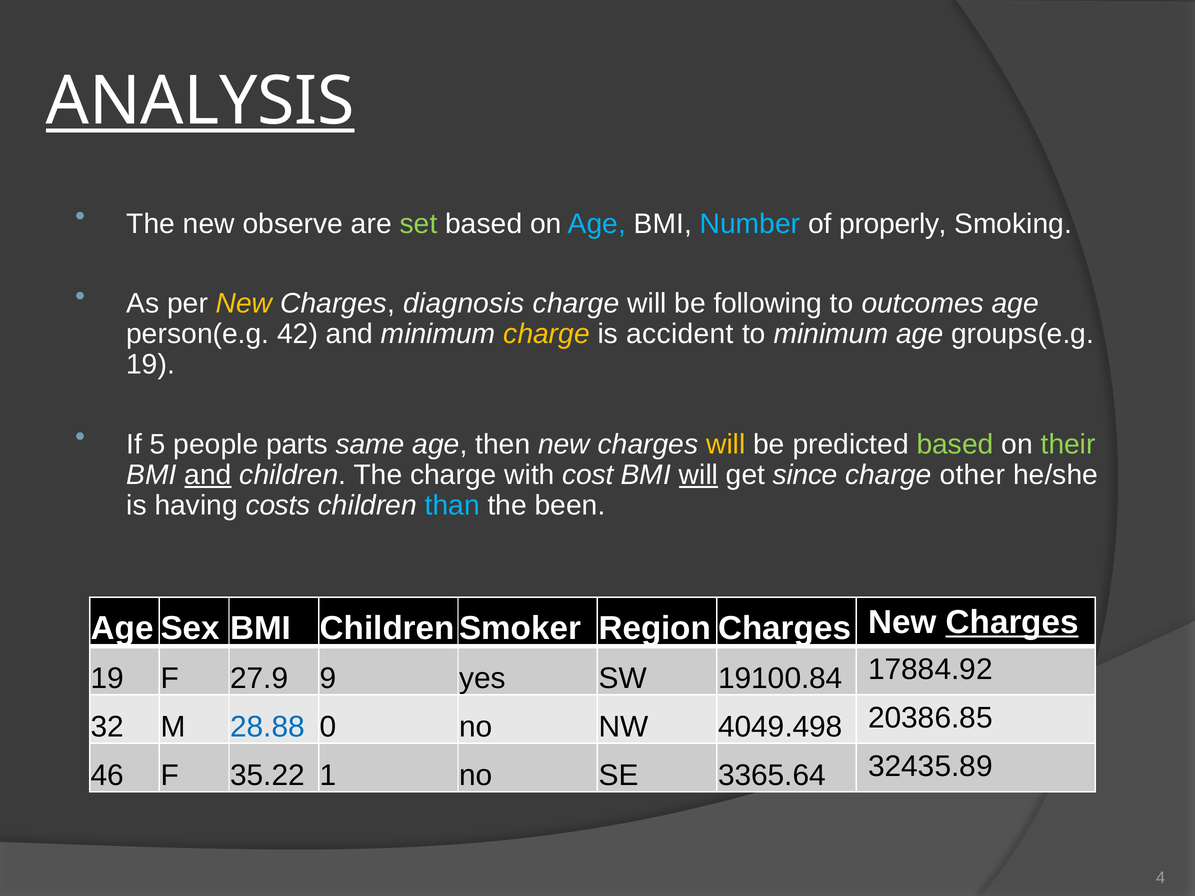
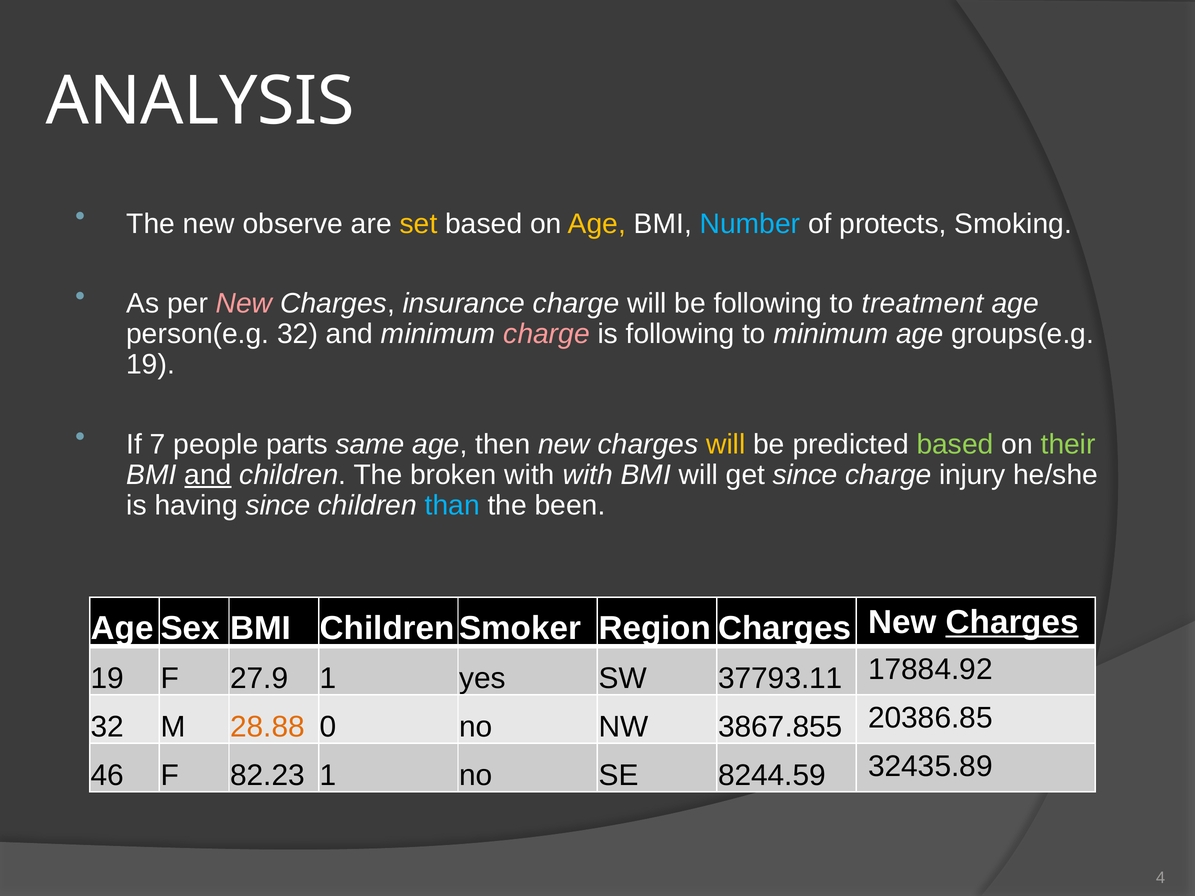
ANALYSIS underline: present -> none (200, 101)
set colour: light green -> yellow (419, 224)
Age colour: light blue -> yellow (597, 224)
properly: properly -> protects (893, 224)
New colour: yellow -> pink (244, 304)
diagnosis: diagnosis -> insurance (464, 304)
outcomes: outcomes -> treatment (923, 304)
person(e.g 42: 42 -> 32 (298, 334)
charge colour: yellow -> pink (547, 334)
is accident: accident -> following (680, 334)
5: 5 -> 7 (158, 445)
The charge: charge -> broken (453, 475)
with cost: cost -> with (588, 475)
will underline: present -> none (698, 475)
other: other -> injury (973, 475)
having costs: costs -> since (278, 505)
27.9 9: 9 -> 1 (328, 679)
19100.84: 19100.84 -> 37793.11 (780, 679)
28.88 colour: blue -> orange (267, 727)
4049.498: 4049.498 -> 3867.855 (780, 727)
35.22: 35.22 -> 82.23 (267, 776)
3365.64: 3365.64 -> 8244.59 (772, 776)
